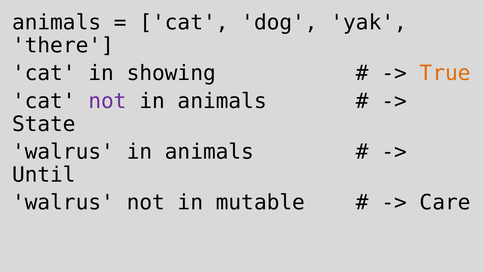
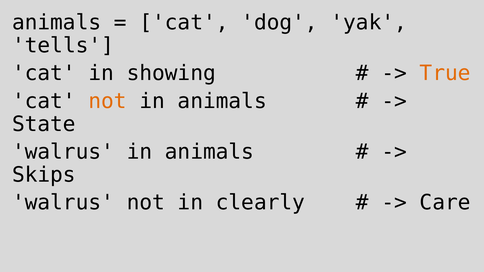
there: there -> tells (63, 45)
not colour: purple -> orange (108, 101)
Until: Until -> Skips (44, 175)
mutable: mutable -> clearly (260, 203)
